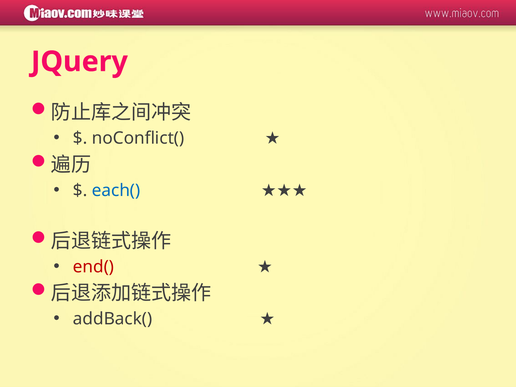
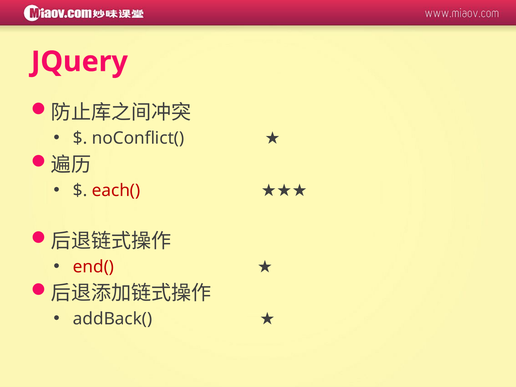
each( colour: blue -> red (116, 190)
